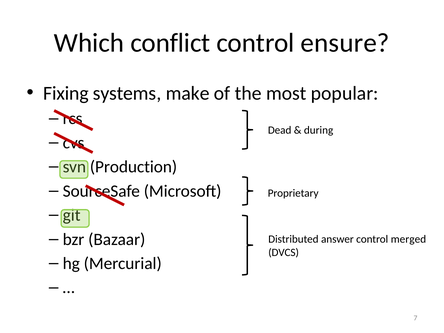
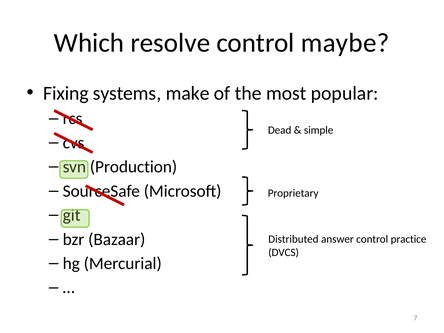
conflict: conflict -> resolve (170, 43)
ensure: ensure -> maybe (345, 43)
during: during -> simple (319, 130)
merged: merged -> practice (409, 239)
